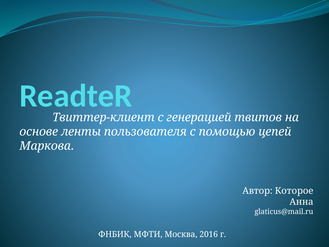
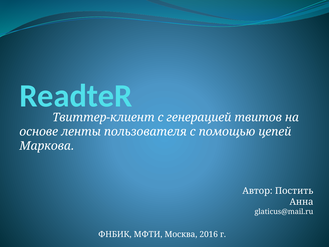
Которое: Которое -> Постить (294, 191)
